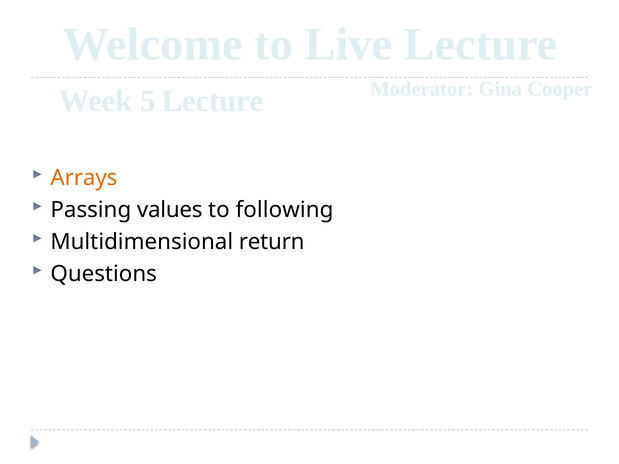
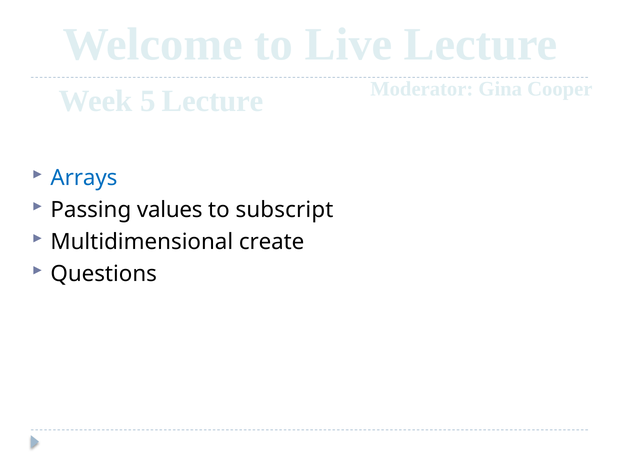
Arrays colour: orange -> blue (84, 178)
following: following -> subscript (284, 210)
return: return -> create (272, 242)
